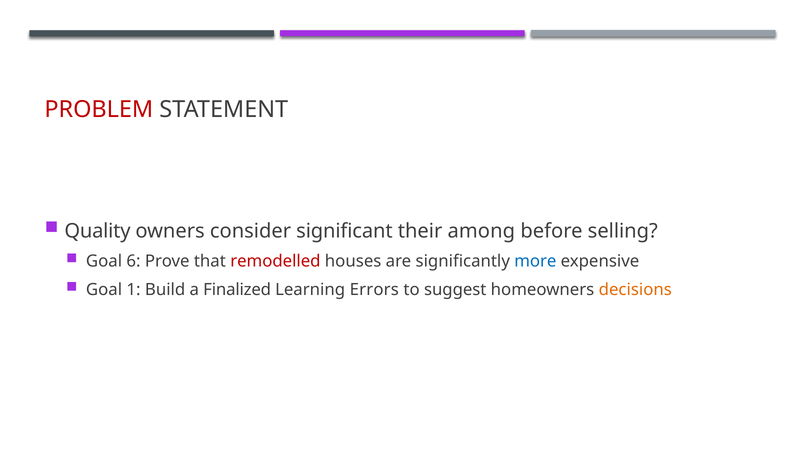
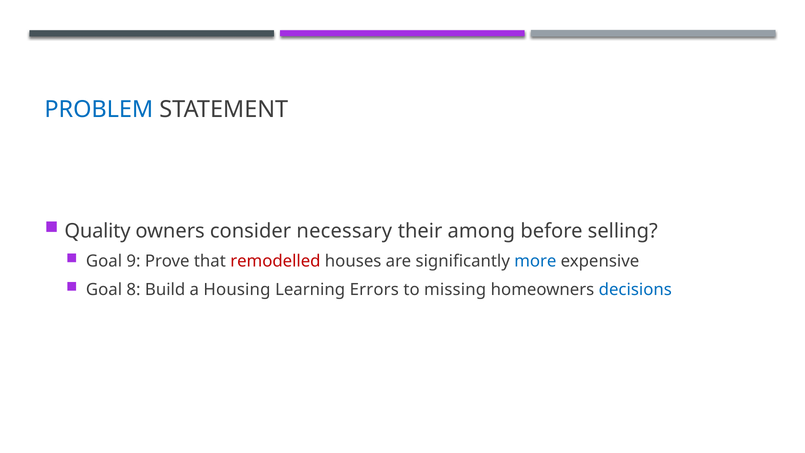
PROBLEM colour: red -> blue (99, 109)
significant: significant -> necessary (344, 231)
6: 6 -> 9 (134, 261)
1: 1 -> 8 (134, 290)
Finalized: Finalized -> Housing (237, 290)
suggest: suggest -> missing (455, 290)
decisions colour: orange -> blue (635, 290)
